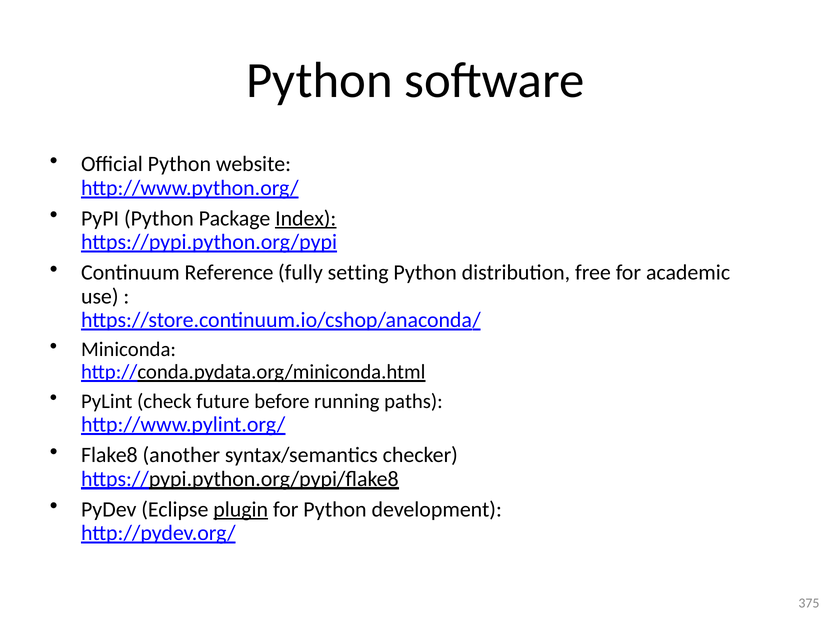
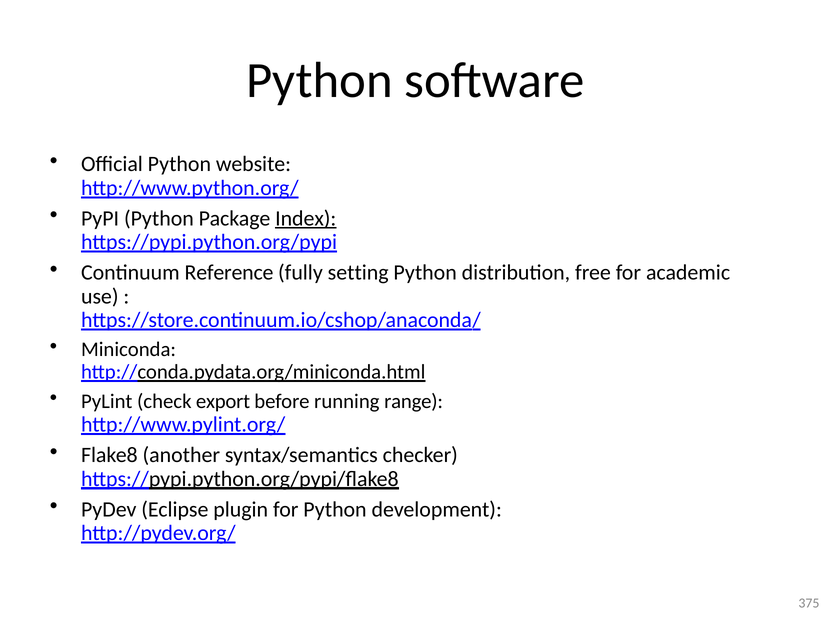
future: future -> export (223, 402)
paths: paths -> range (414, 402)
plugin underline: present -> none (241, 510)
